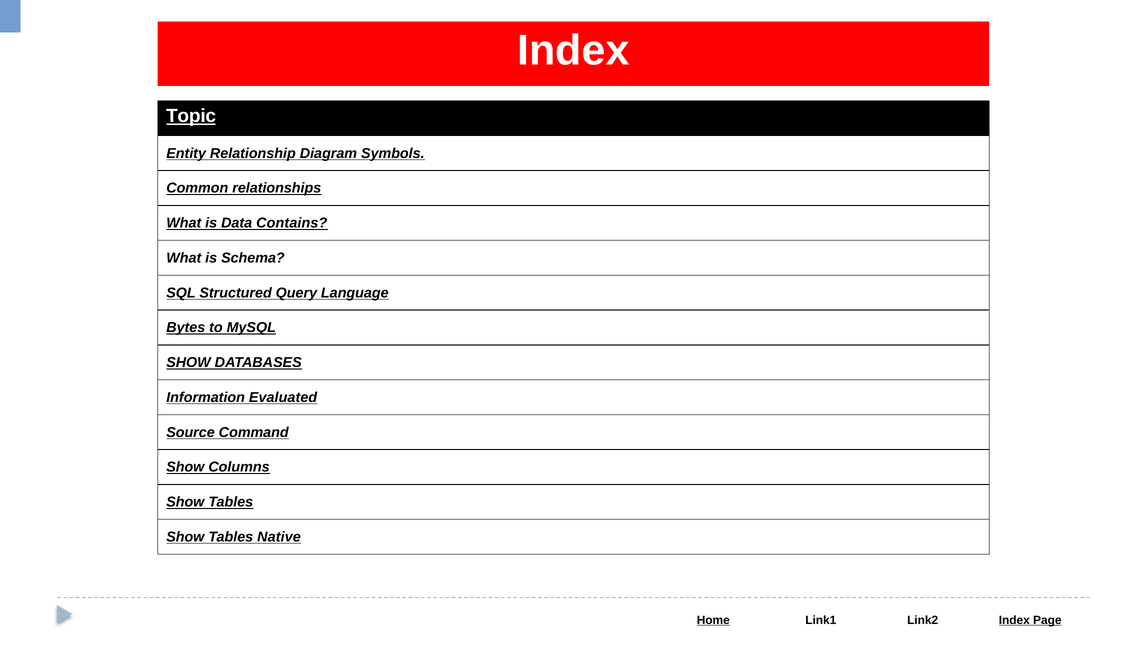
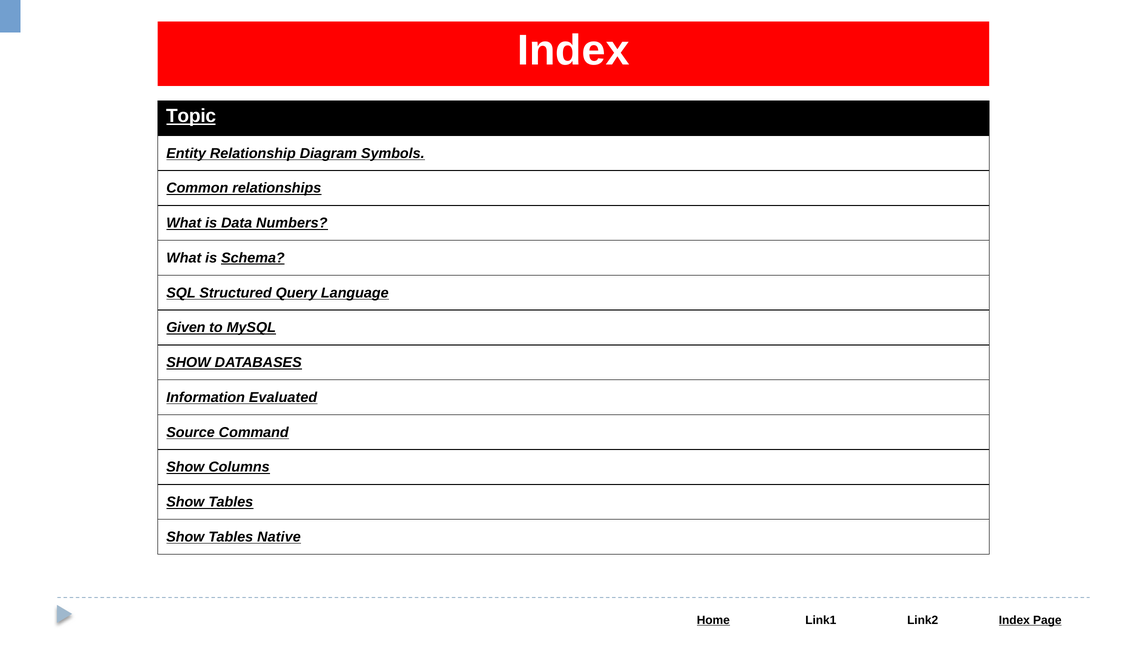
Contains: Contains -> Numbers (292, 223)
Schema underline: none -> present (253, 258)
Bytes: Bytes -> Given (186, 328)
